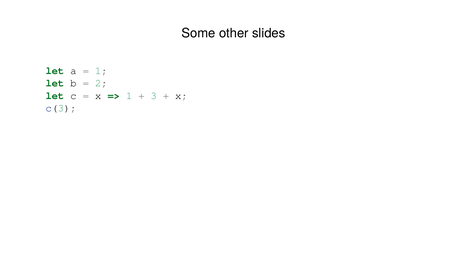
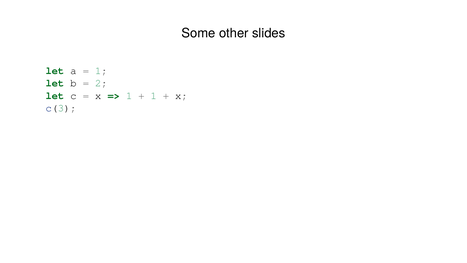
3: 3 -> 1 (154, 95)
